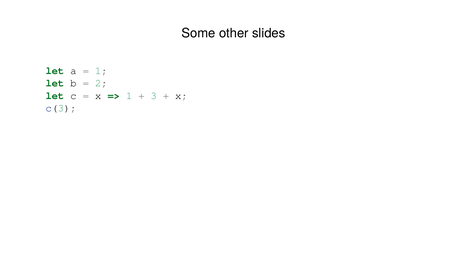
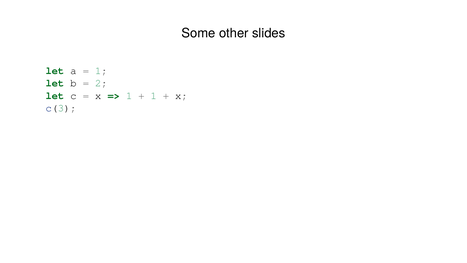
3: 3 -> 1 (154, 95)
